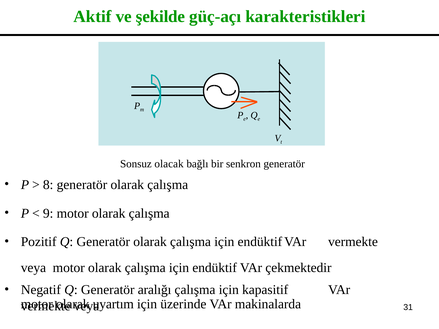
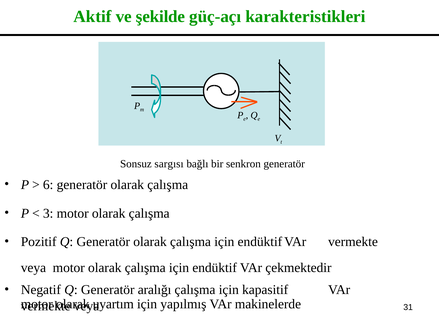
olacak: olacak -> sargısı (169, 164)
8: 8 -> 6 (48, 185)
9: 9 -> 3 (48, 214)
üzerinde: üzerinde -> yapılmış (183, 304)
makinalarda: makinalarda -> makinelerde (268, 304)
